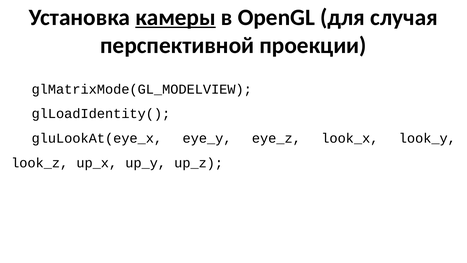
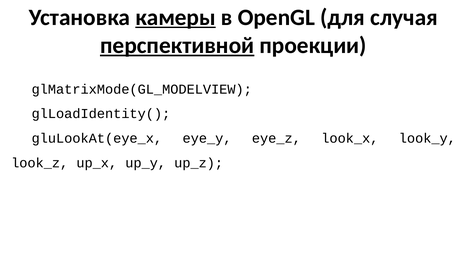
перспективной underline: none -> present (177, 45)
